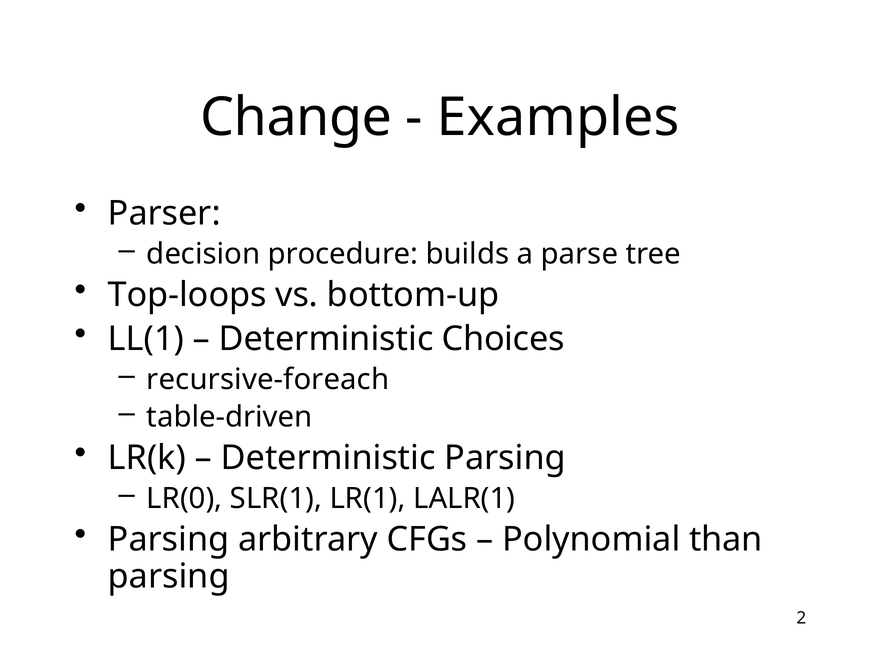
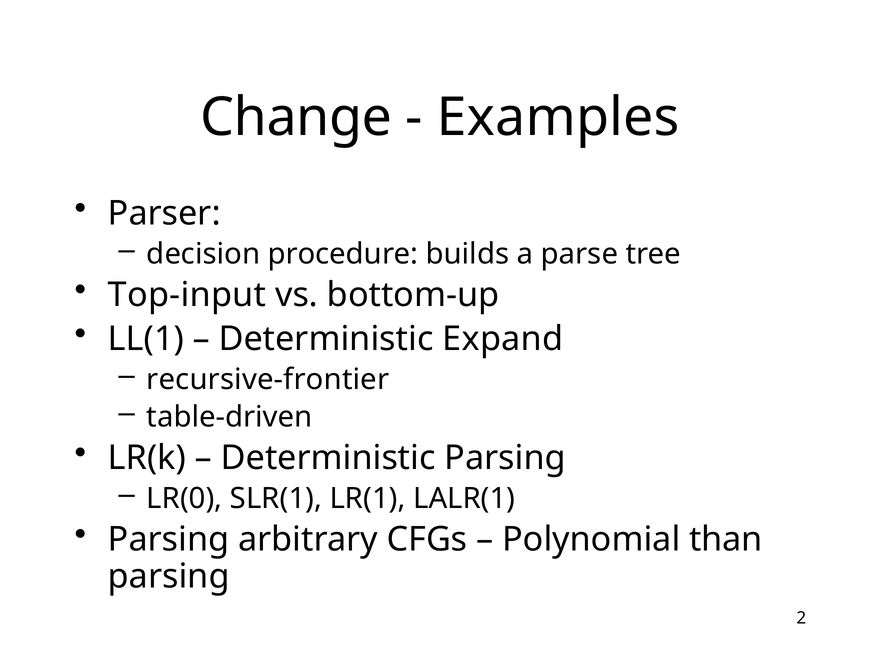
Top-loops: Top-loops -> Top-input (187, 295)
Choices: Choices -> Expand (503, 339)
recursive-foreach: recursive-foreach -> recursive-frontier (268, 379)
